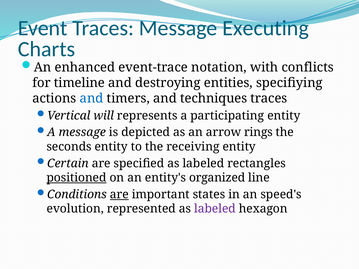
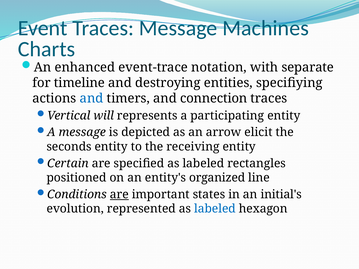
Executing: Executing -> Machines (266, 28)
conflicts: conflicts -> separate (308, 67)
techniques: techniques -> connection (214, 98)
rings: rings -> elicit (258, 132)
positioned underline: present -> none (77, 178)
speed's: speed's -> initial's (281, 195)
labeled colour: purple -> blue (215, 209)
